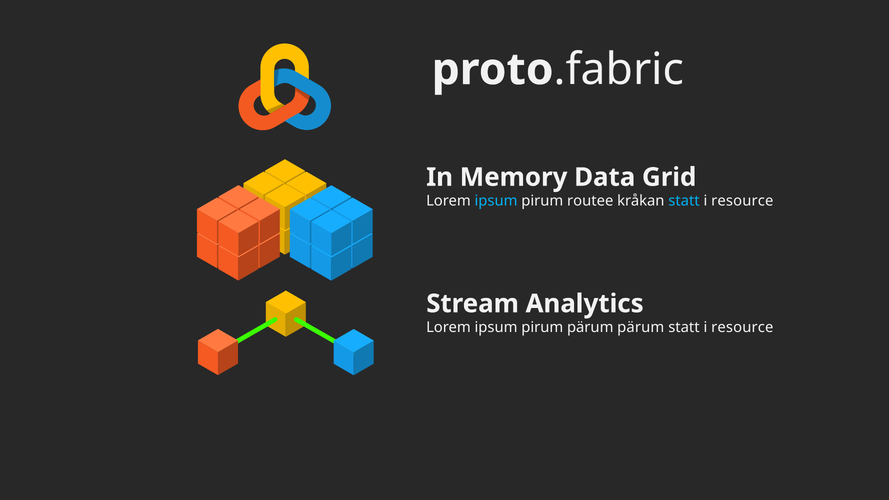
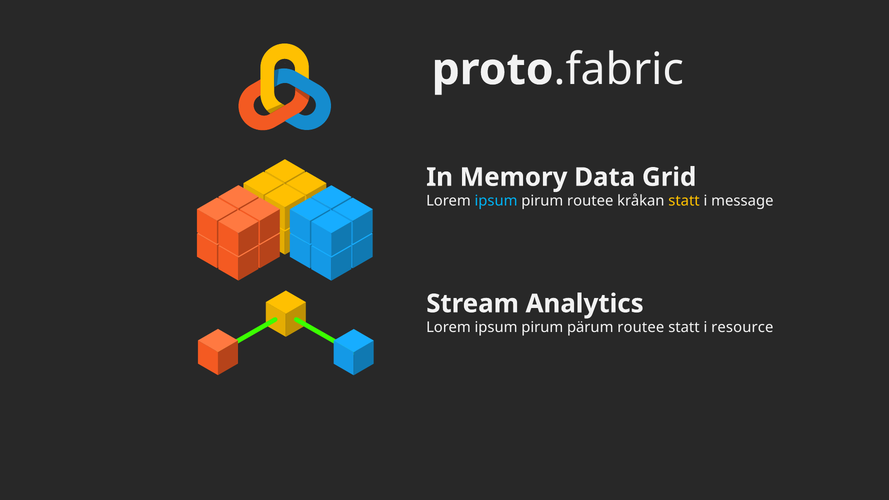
statt colour: light blue -> yellow (684, 201)
resource: resource -> message (742, 201)
pärum pärum: pärum -> routee (641, 327)
